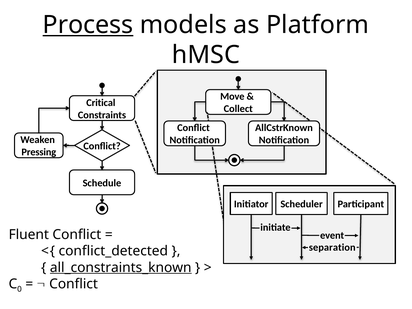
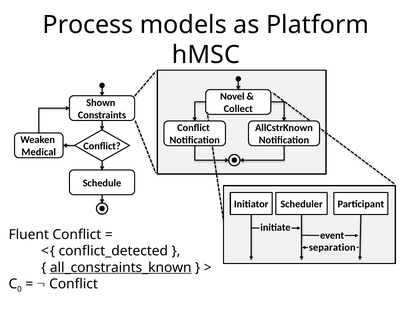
Process underline: present -> none (88, 25)
Move: Move -> Novel (232, 97)
Critical: Critical -> Shown (101, 103)
Pressing: Pressing -> Medical (39, 152)
